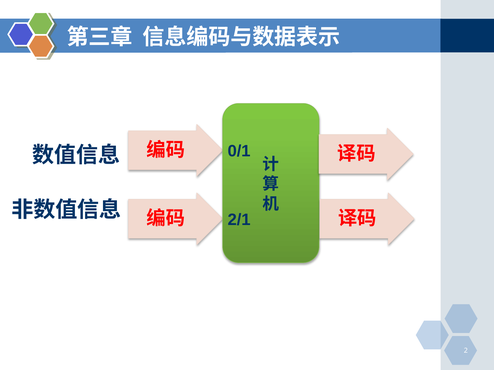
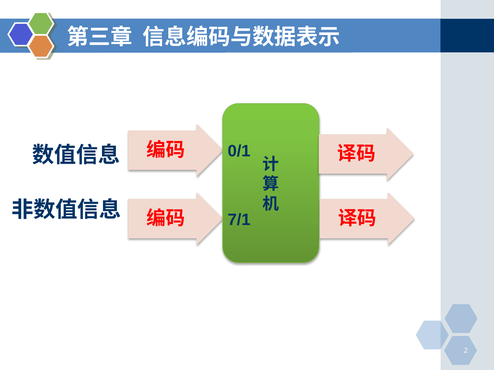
2/1: 2/1 -> 7/1 (239, 220)
